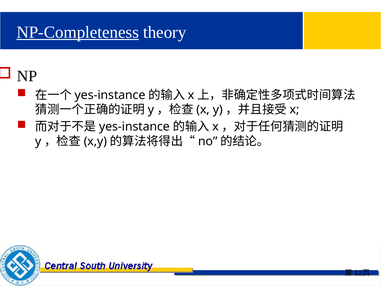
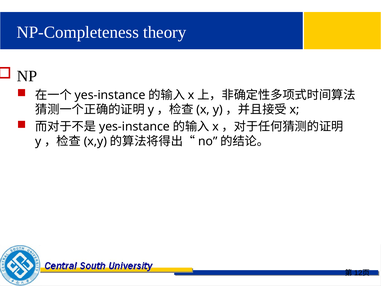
NP-Completeness underline: present -> none (78, 32)
